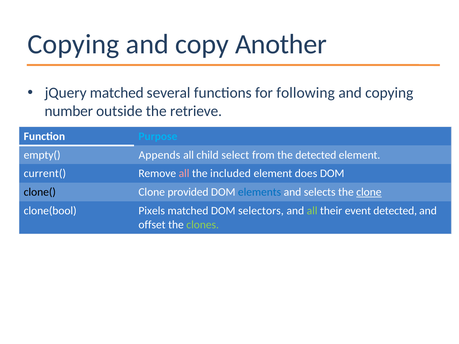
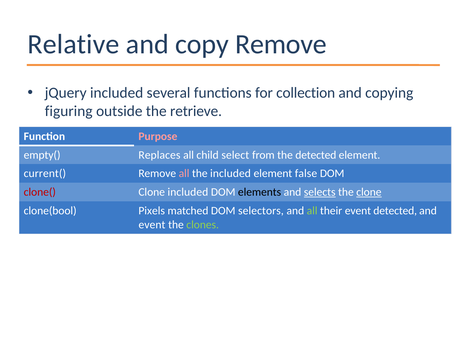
Copying: Copying -> Relative (74, 44)
copy Another: Another -> Remove (281, 44)
jQuery matched: matched -> included (117, 93)
following: following -> collection (306, 93)
number: number -> figuring (69, 111)
Purpose colour: light blue -> pink (158, 136)
Appends: Appends -> Replaces (159, 155)
does: does -> false (306, 174)
clone( colour: black -> red (40, 192)
Clone provided: provided -> included (188, 192)
elements colour: blue -> black (260, 192)
selects underline: none -> present (320, 192)
offset: offset -> event (152, 225)
